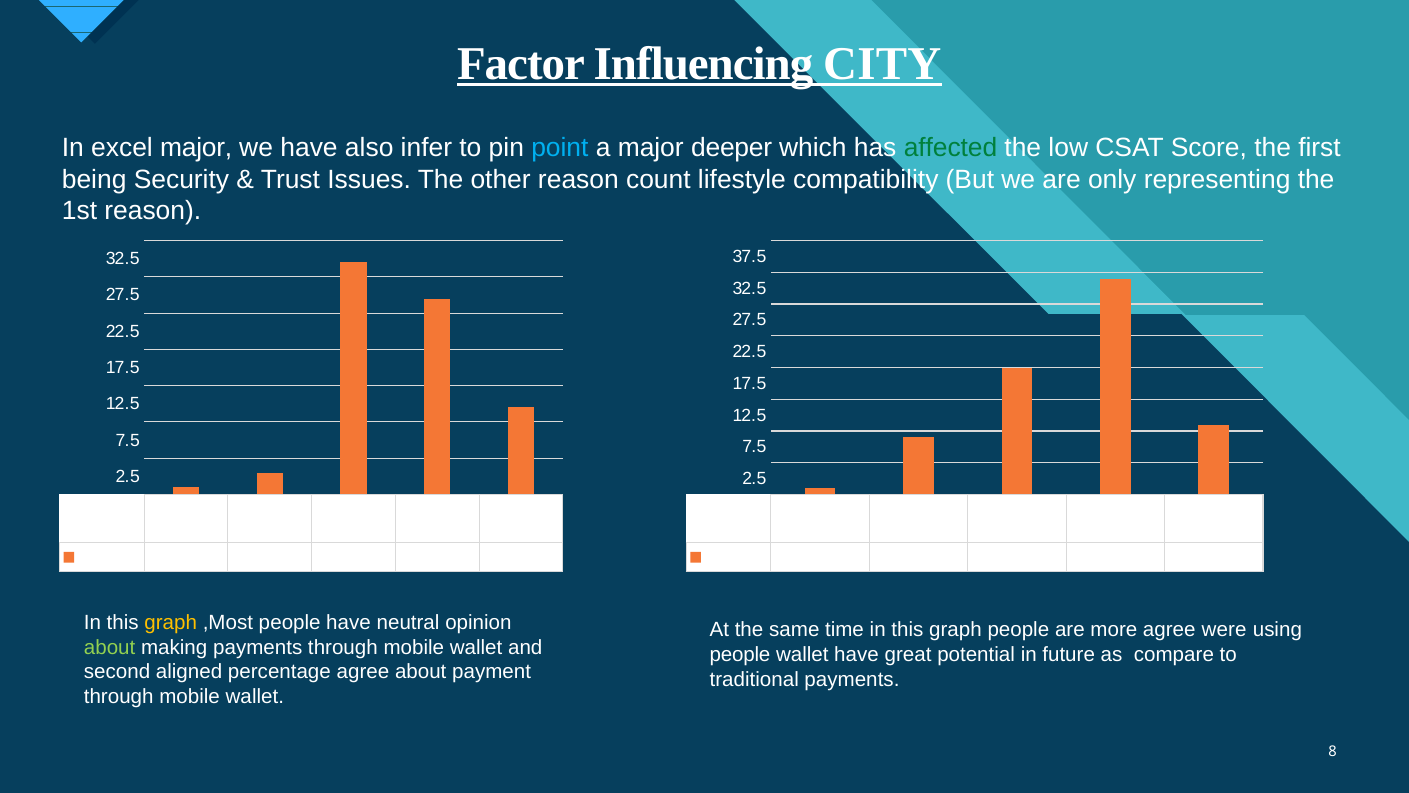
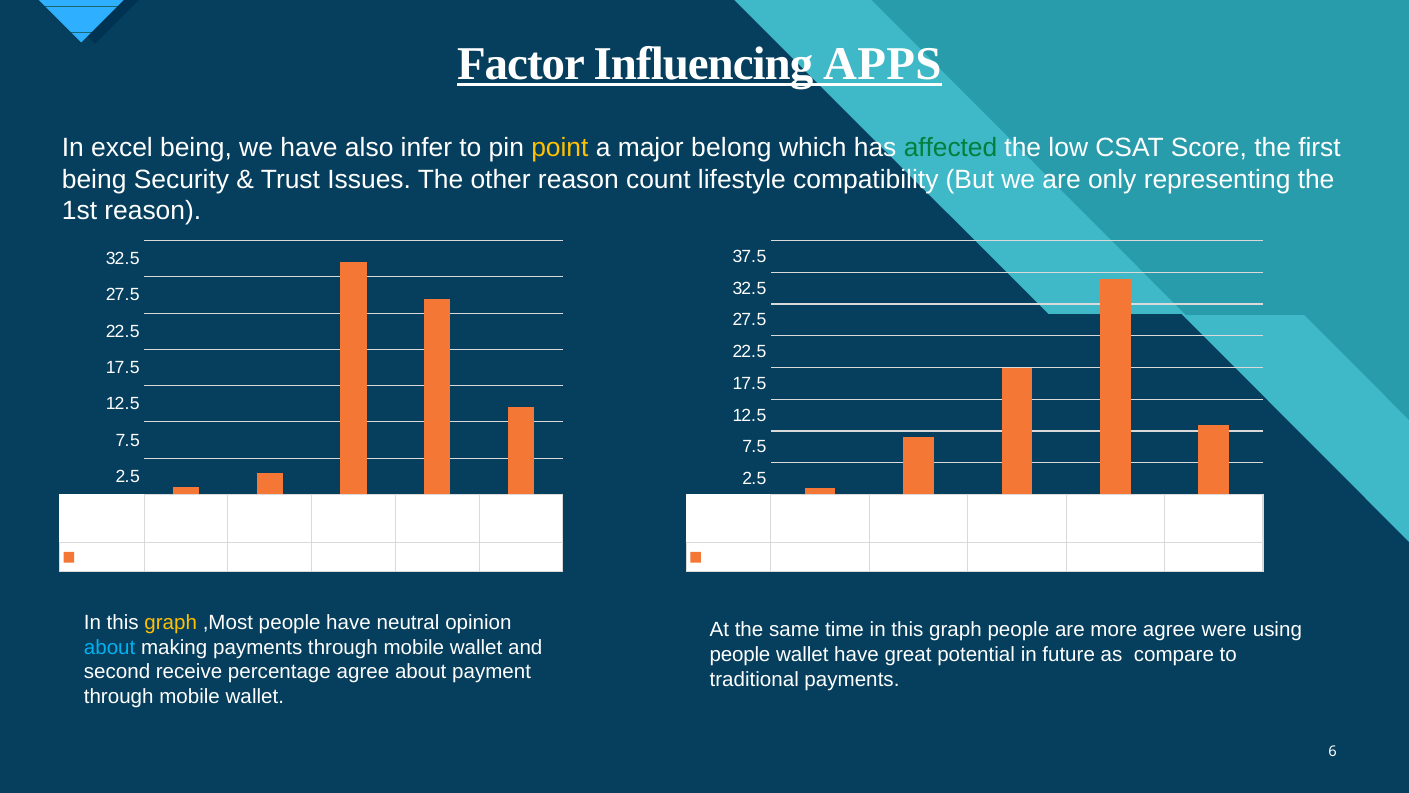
CITY: CITY -> APPS (882, 64)
excel major: major -> being (196, 148)
point colour: light blue -> yellow (560, 148)
deeper: deeper -> belong (731, 148)
about colour: light green -> light blue (110, 647)
aligned: aligned -> receive (189, 672)
8: 8 -> 6 (1333, 751)
